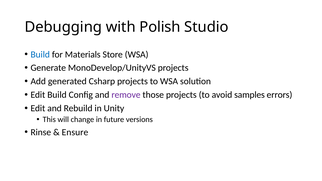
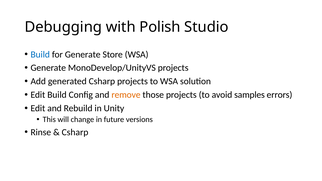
for Materials: Materials -> Generate (83, 54)
remove colour: purple -> orange (126, 95)
Ensure: Ensure -> Csharp (75, 132)
